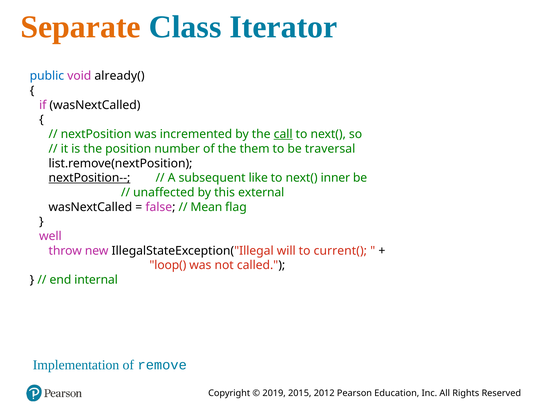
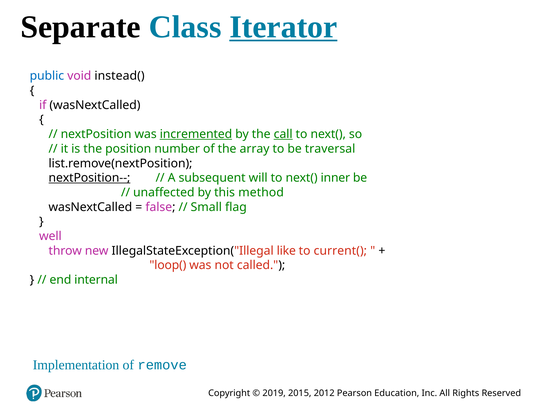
Separate colour: orange -> black (81, 27)
Iterator underline: none -> present (283, 27)
already(: already( -> instead( (120, 76)
incremented underline: none -> present (196, 134)
them: them -> array (255, 149)
like: like -> will (258, 178)
external: external -> method (261, 193)
Mean: Mean -> Small (206, 207)
will: will -> like (286, 251)
